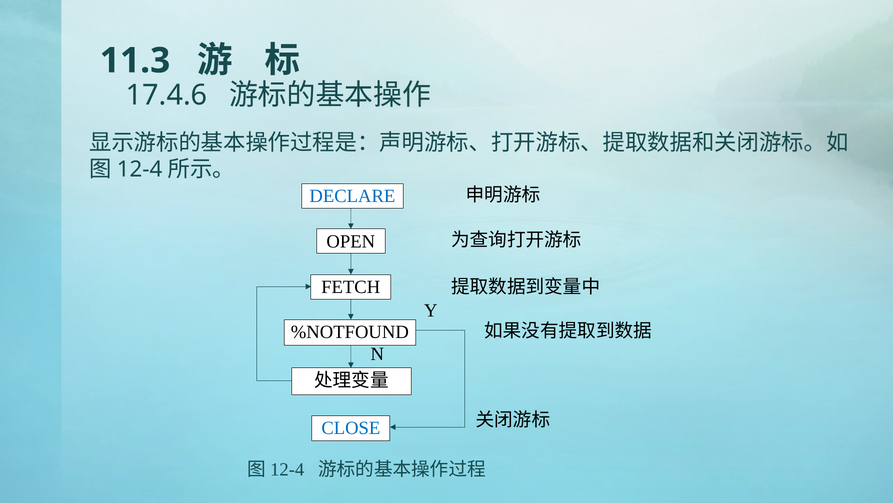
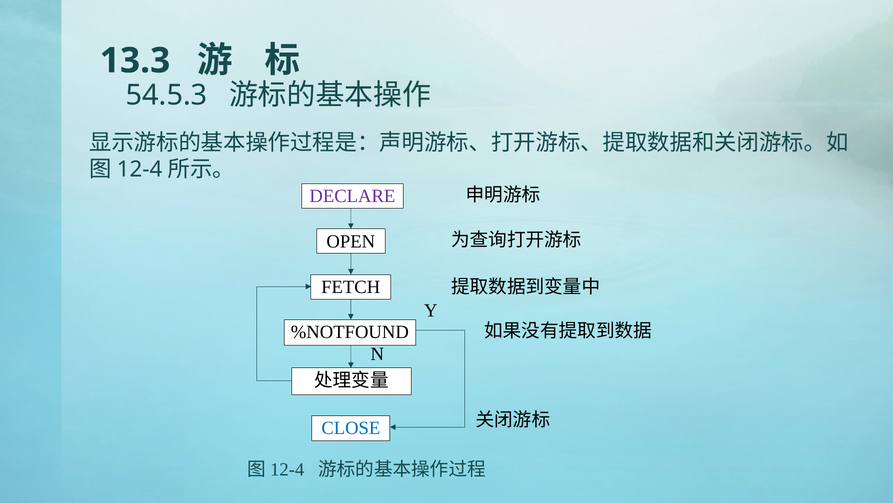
11.3: 11.3 -> 13.3 (135, 61)
17.4.6: 17.4.6 -> 54.5.3 (167, 95)
DECLARE colour: blue -> purple (352, 196)
